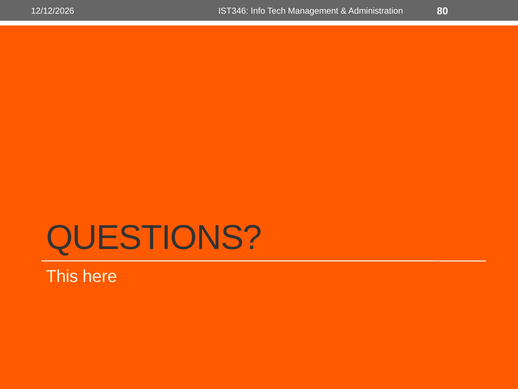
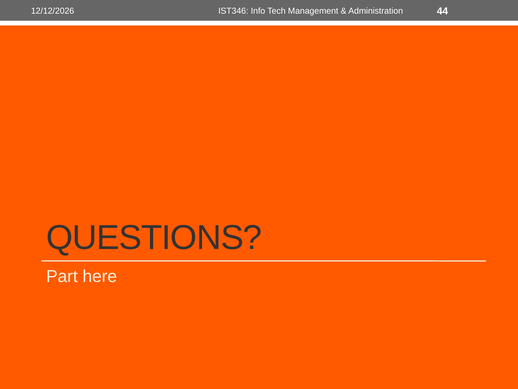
80: 80 -> 44 (442, 11)
This: This -> Part (62, 276)
